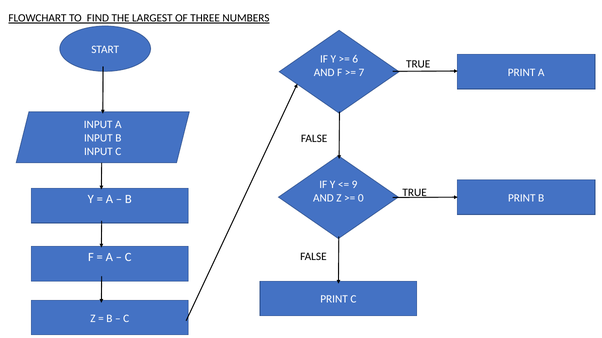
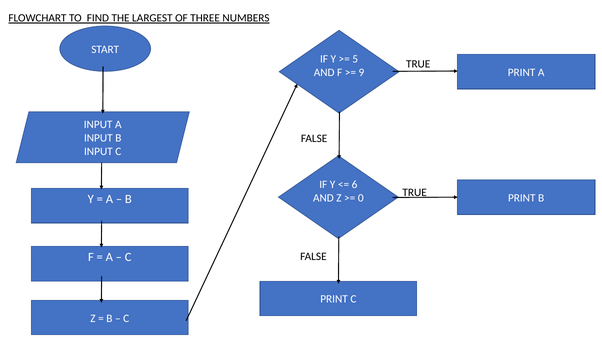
6: 6 -> 5 (355, 59)
7: 7 -> 9 (361, 73)
9: 9 -> 6 (354, 185)
